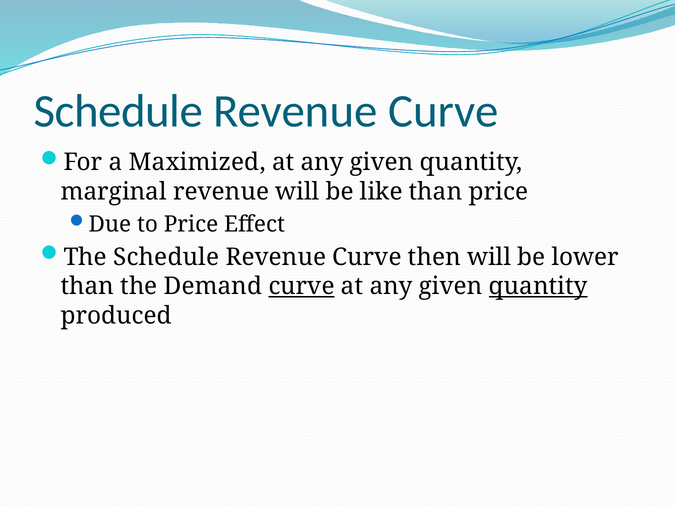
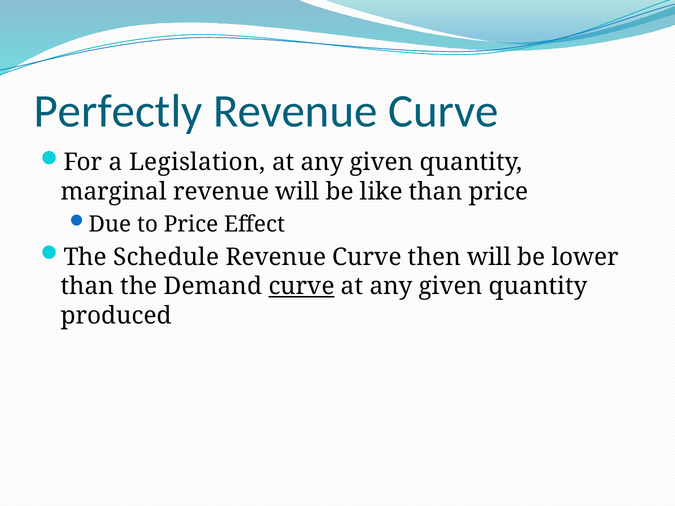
Schedule: Schedule -> Perfectly (118, 111)
Maximized: Maximized -> Legislation (197, 163)
quantity underline: present -> none (538, 287)
